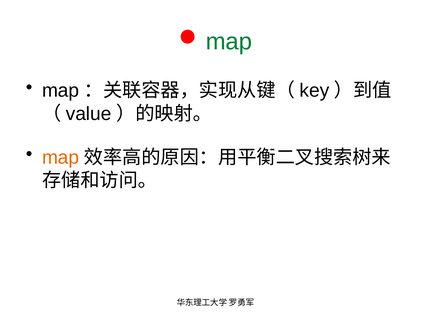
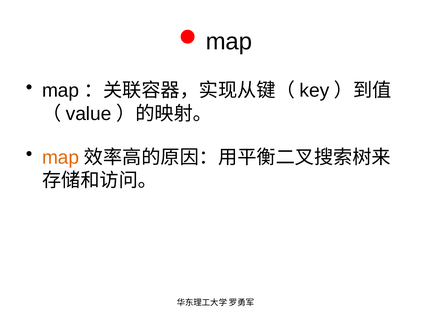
map colour: green -> black (229, 42)
